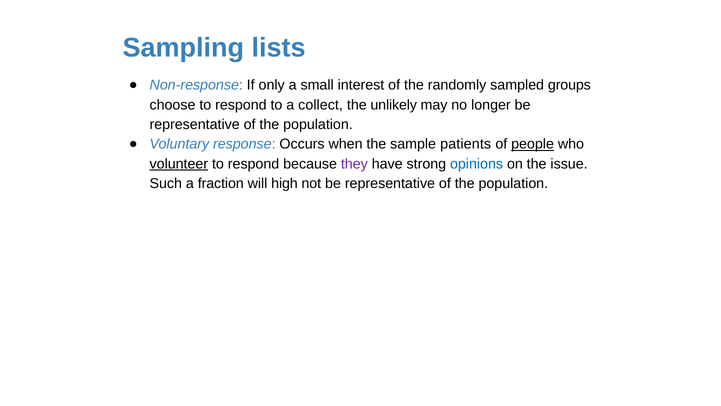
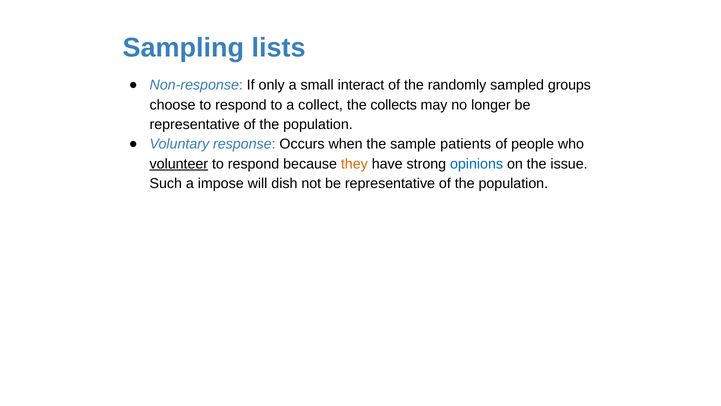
interest: interest -> interact (361, 85)
unlikely: unlikely -> collects (394, 105)
people underline: present -> none (533, 144)
they colour: purple -> orange (354, 164)
fraction: fraction -> impose (221, 183)
high: high -> dish (284, 183)
